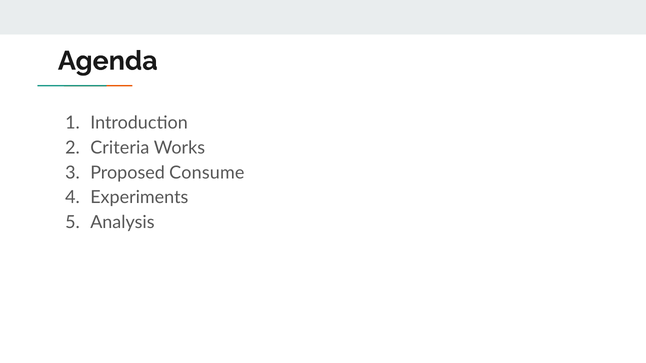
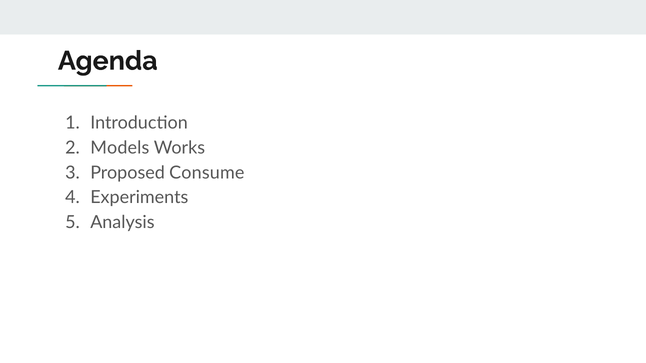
Criteria: Criteria -> Models (120, 148)
